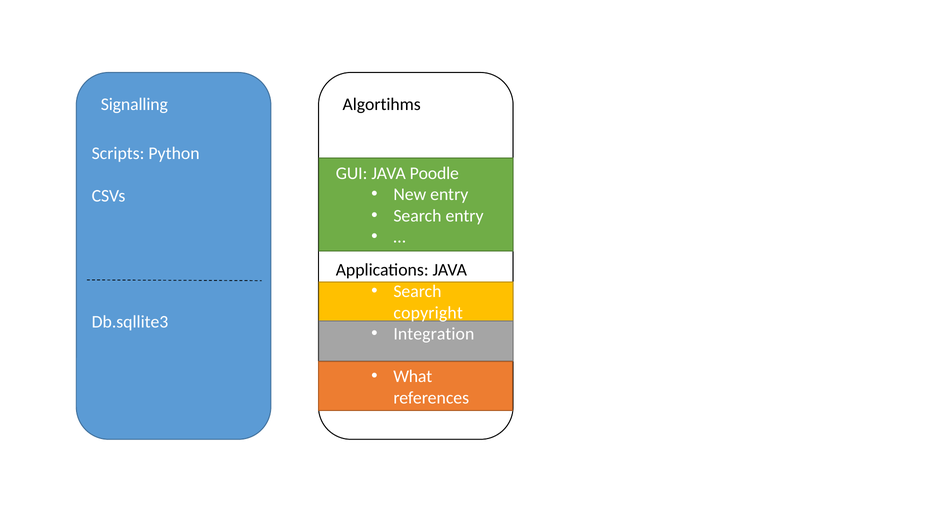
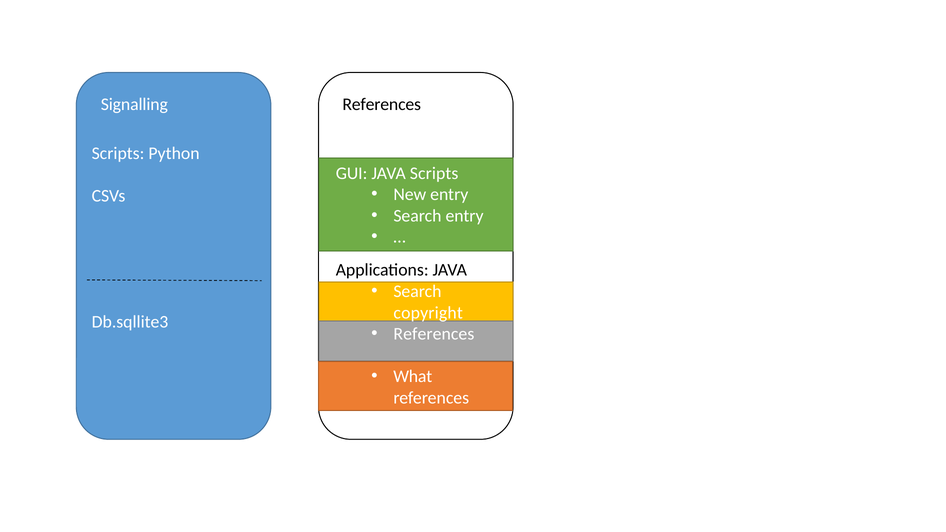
Algortihms: Algortihms -> References (382, 105)
JAVA Poodle: Poodle -> Scripts (434, 173)
Integration: Integration -> References (434, 334)
